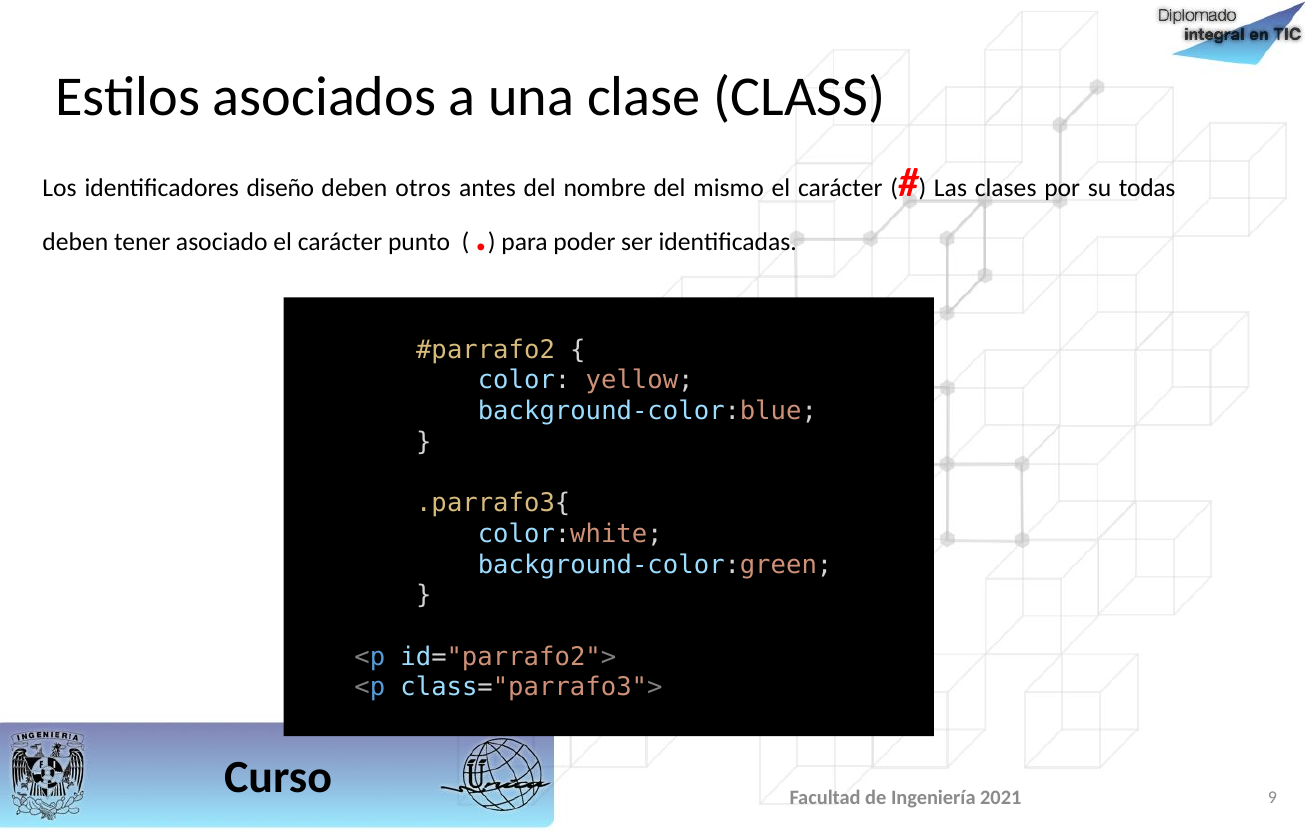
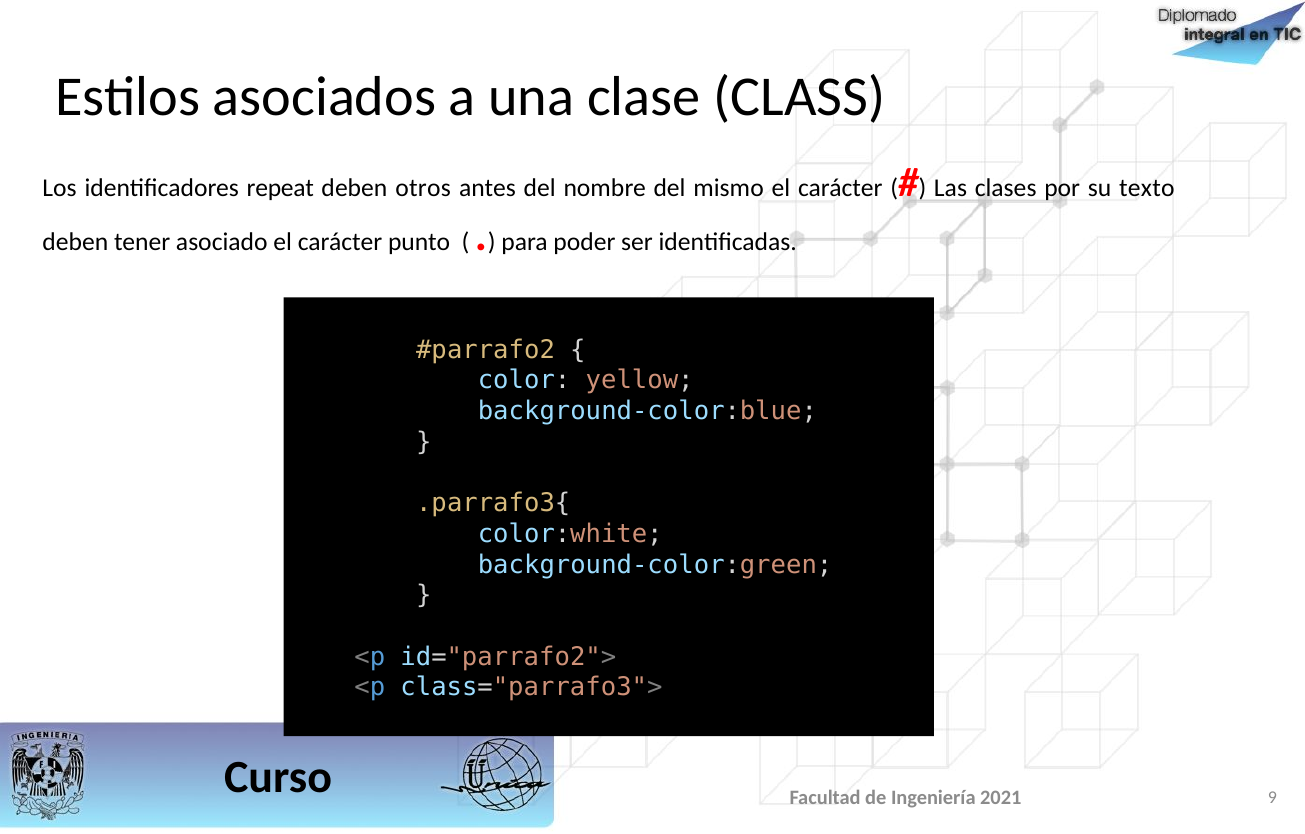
diseño: diseño -> repeat (280, 188)
todas: todas -> texto (1147, 188)
